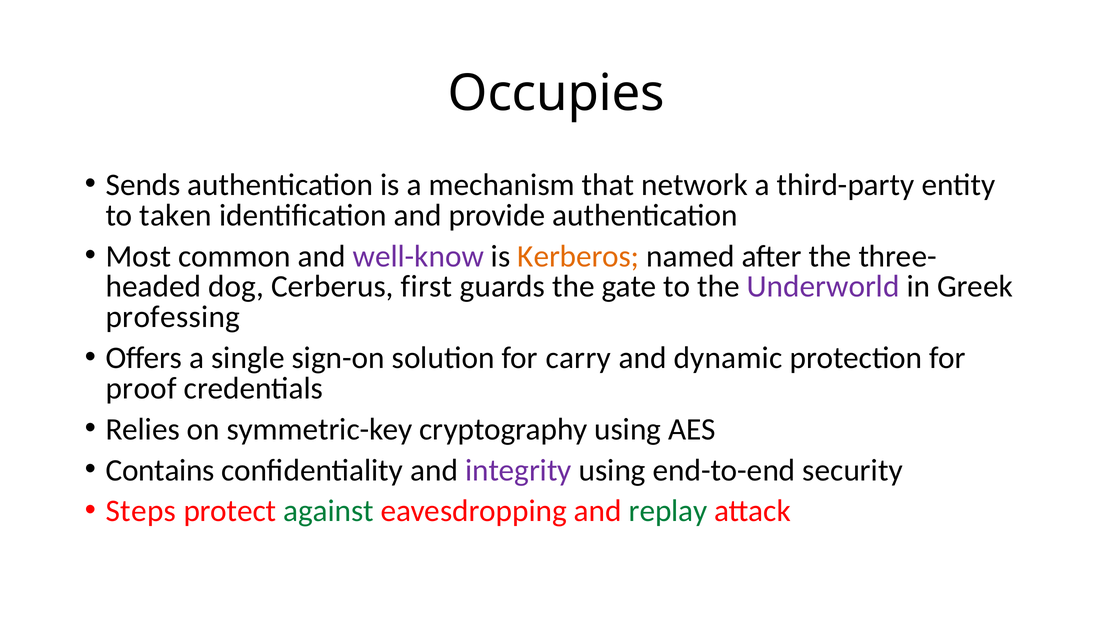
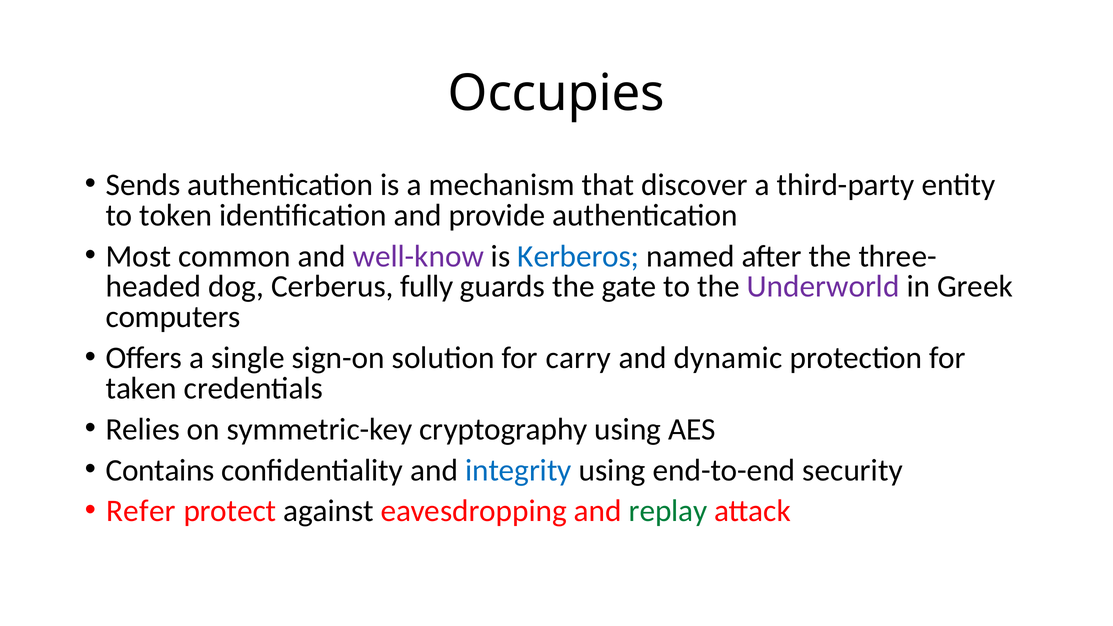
network: network -> discover (694, 185)
taken: taken -> token (176, 215)
Kerberos colour: orange -> blue (578, 256)
first: first -> fully (427, 287)
professing: professing -> computers (173, 317)
proof: proof -> taken (141, 388)
integrity colour: purple -> blue (518, 470)
Steps: Steps -> Refer (141, 511)
against colour: green -> black (329, 511)
